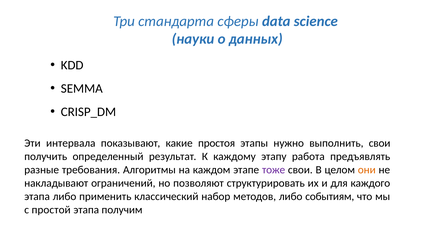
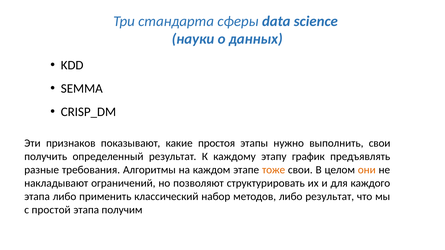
интервала: интервала -> признаков (71, 143)
работа: работа -> график (308, 157)
тоже colour: purple -> orange (274, 170)
либо событиям: событиям -> результат (330, 197)
